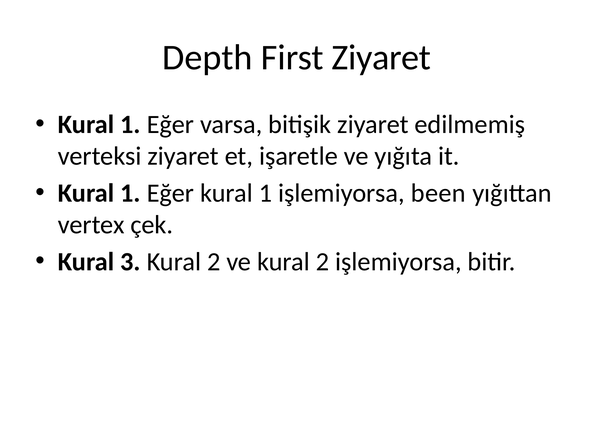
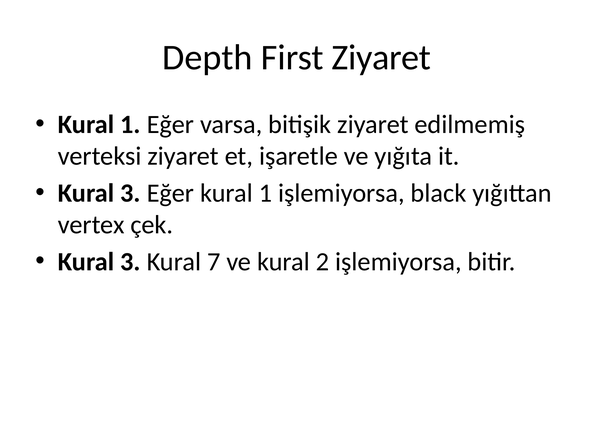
1: 1 -> 3 (131, 193)
been: been -> black (438, 193)
3 Kural 2: 2 -> 7 (214, 261)
